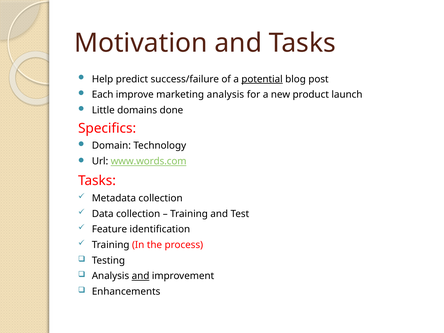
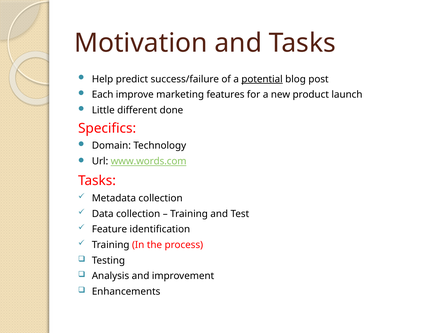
marketing analysis: analysis -> features (226, 95)
domains: domains -> different (137, 110)
and underline: present -> none (141, 276)
